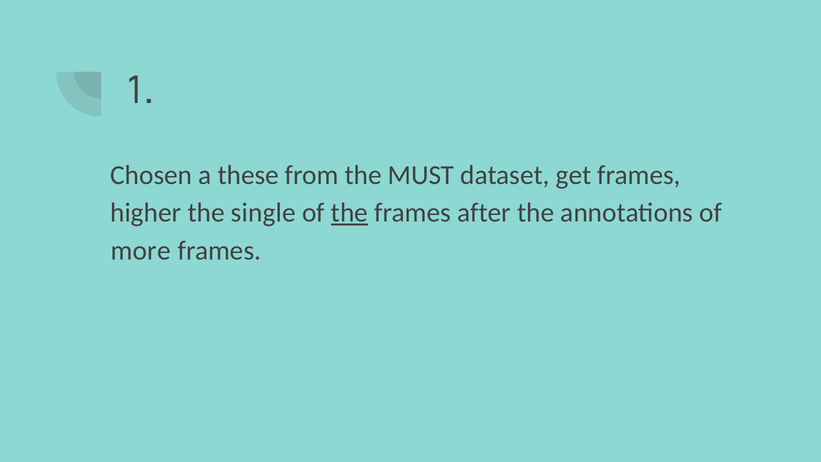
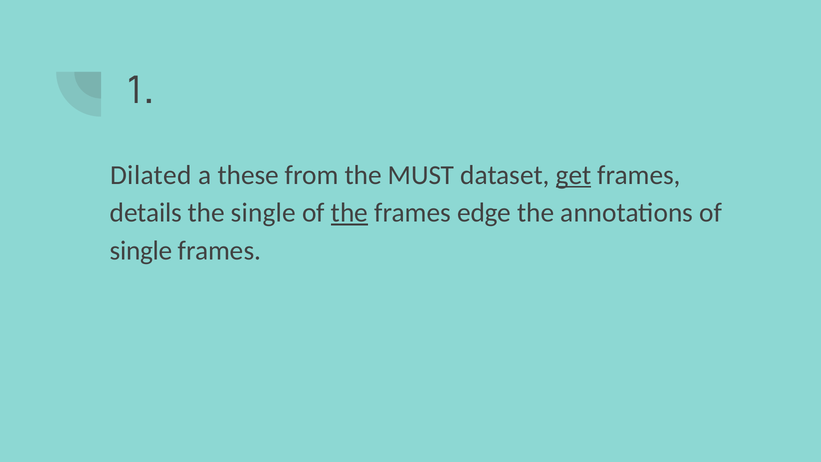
Chosen: Chosen -> Dilated (151, 175)
get underline: none -> present (574, 175)
higher: higher -> details (146, 213)
after: after -> edge (484, 213)
more: more -> single (141, 250)
